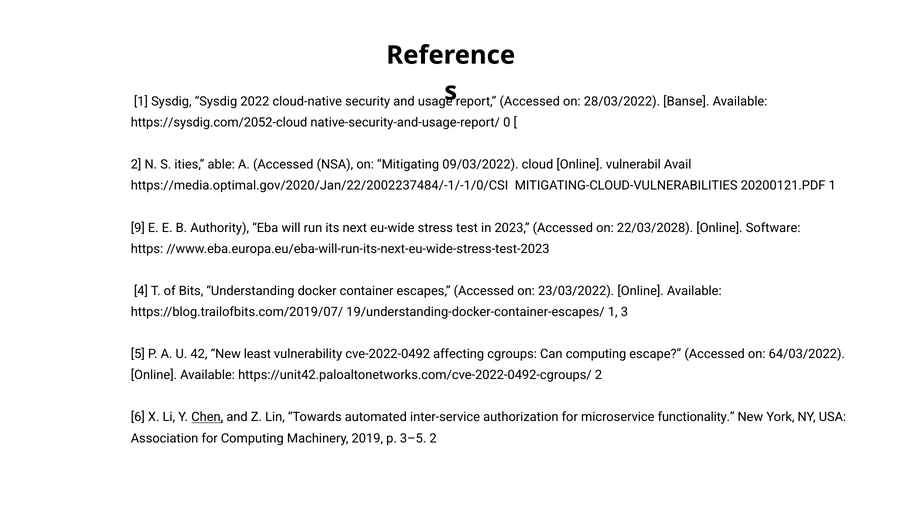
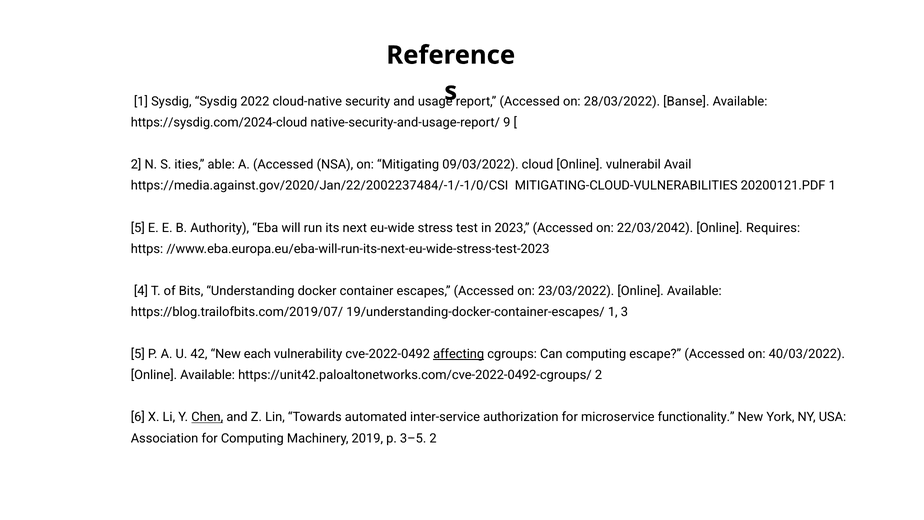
https://sysdig.com/2052-cloud: https://sysdig.com/2052-cloud -> https://sysdig.com/2024-cloud (219, 122)
0: 0 -> 9 (507, 122)
https://media.optimal.gov/2020/Jan/22/2002237484/-1/-1/0/CSI: https://media.optimal.gov/2020/Jan/22/2002237484/-1/-1/0/CSI -> https://media.against.gov/2020/Jan/22/2002237484/-1/-1/0/CSI (320, 186)
9: 9 -> 5 (138, 228)
22/03/2028: 22/03/2028 -> 22/03/2042 (655, 228)
Software: Software -> Requires (773, 228)
least: least -> each (257, 354)
affecting underline: none -> present (459, 354)
64/03/2022: 64/03/2022 -> 40/03/2022 (807, 354)
